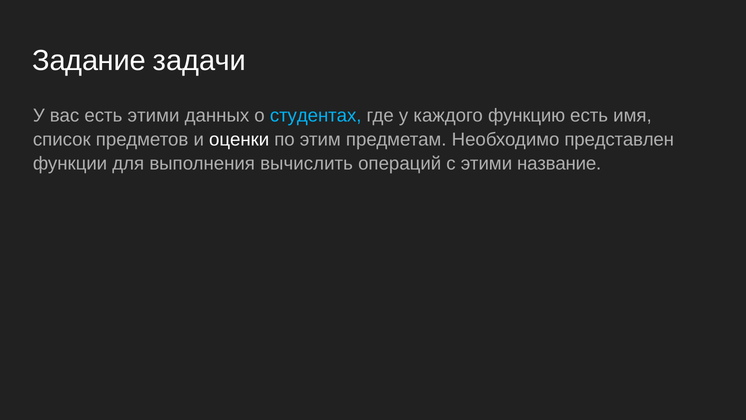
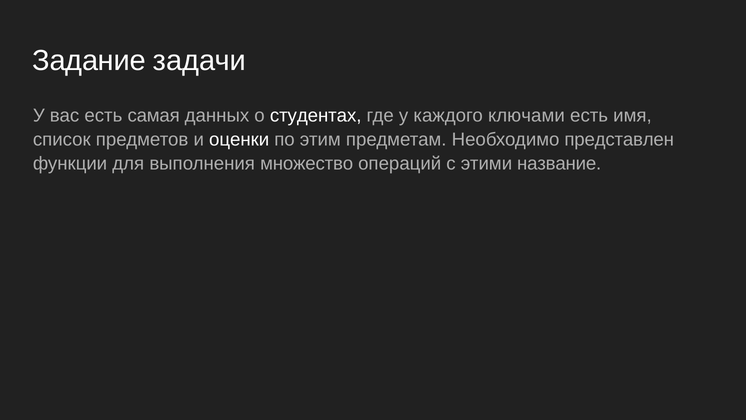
есть этими: этими -> самая (154, 115)
студентах colour: light blue -> white (316, 115)
функцию: функцию -> ключами (526, 115)
вычислить: вычислить -> множество (307, 163)
